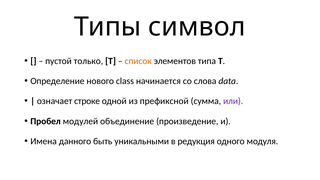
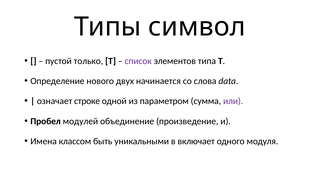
список colour: orange -> purple (138, 61)
class: class -> двух (125, 81)
префиксной: префиксной -> параметром (164, 101)
данного: данного -> классом (75, 141)
редукция: редукция -> включает (196, 141)
